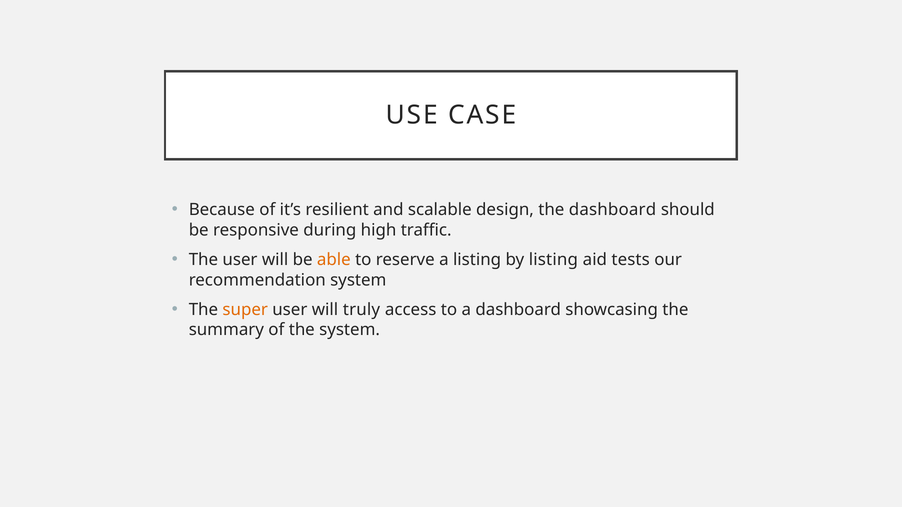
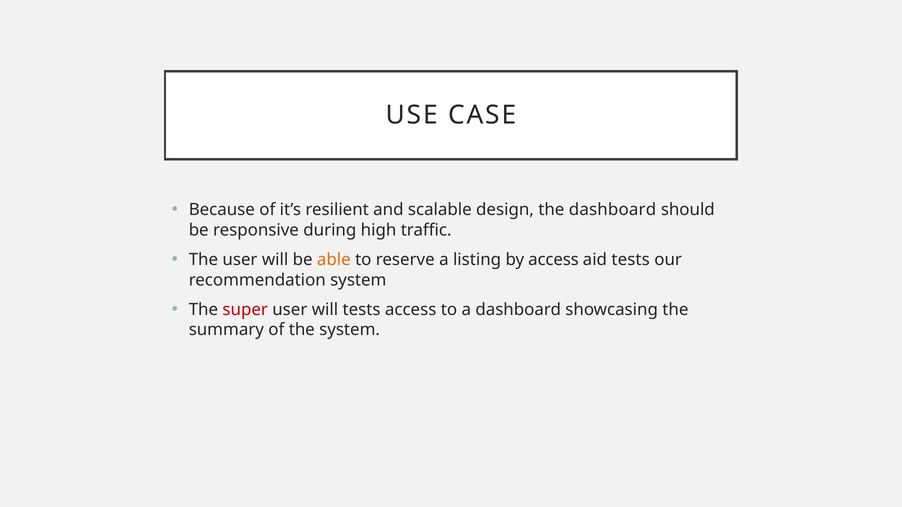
by listing: listing -> access (554, 260)
super colour: orange -> red (245, 310)
will truly: truly -> tests (362, 310)
